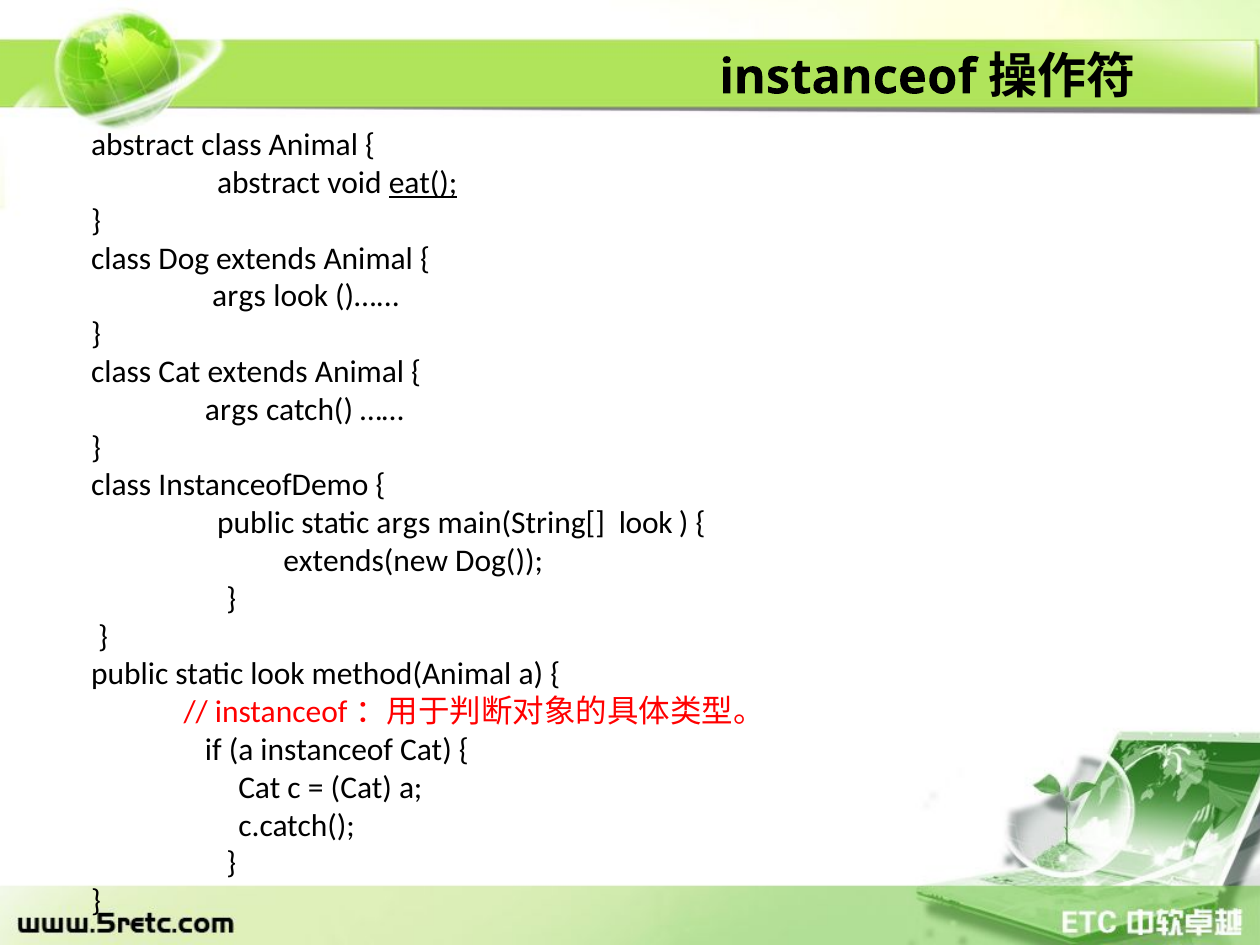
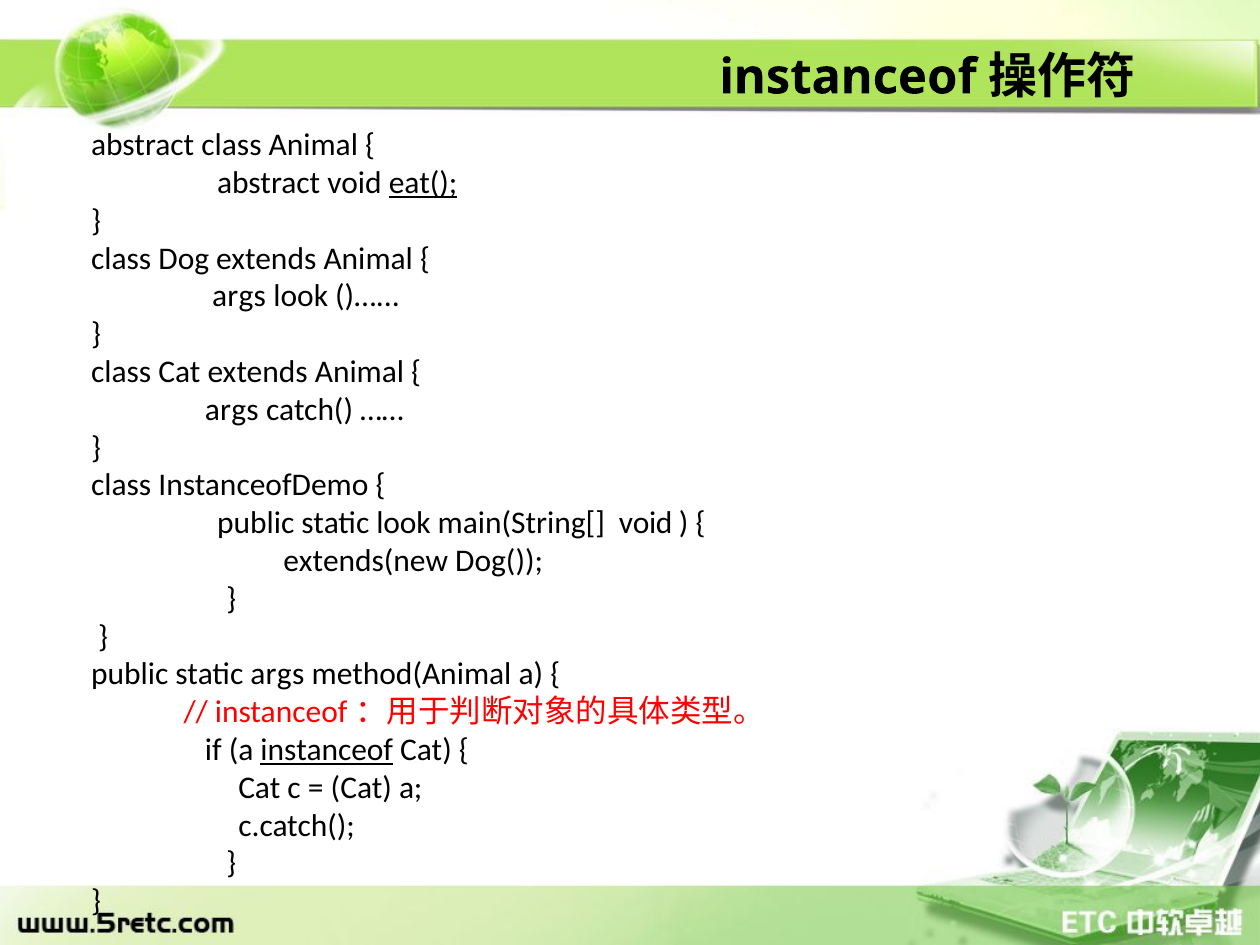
static args: args -> look (404, 523)
main(String[ look: look -> void (646, 523)
static look: look -> args (277, 675)
instanceof underline: none -> present (327, 750)
